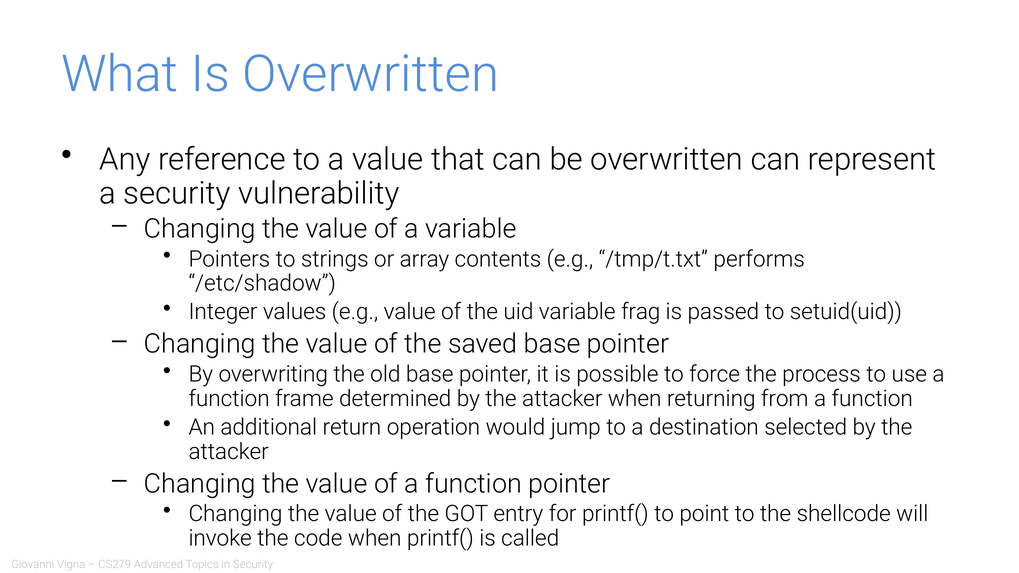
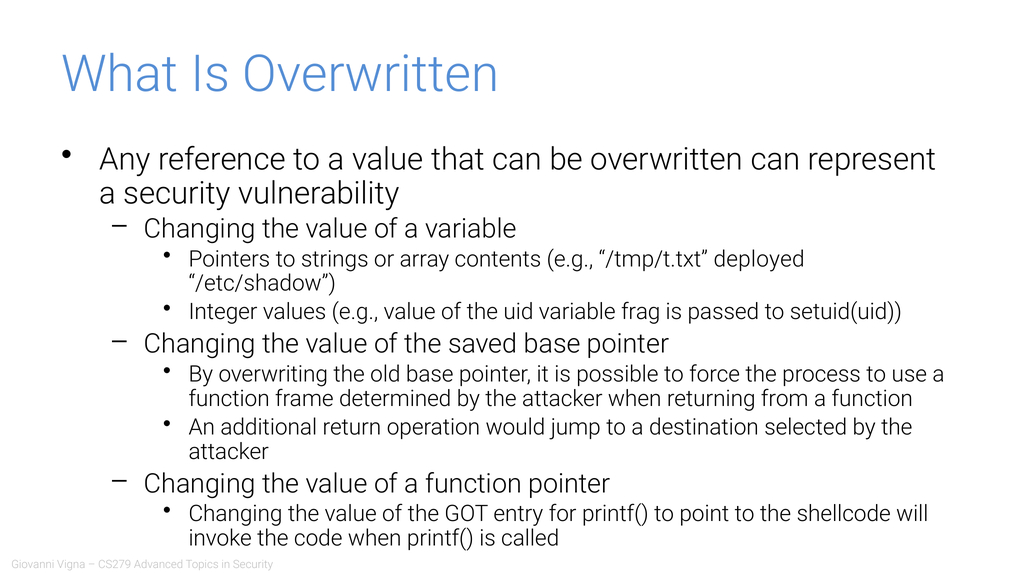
performs: performs -> deployed (759, 259)
